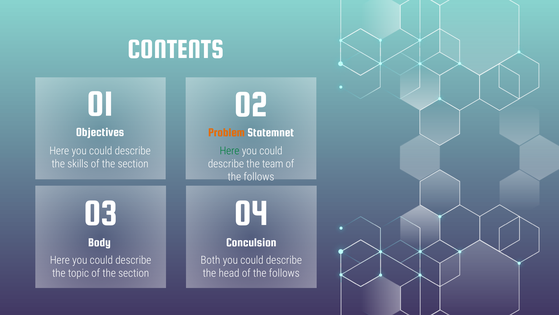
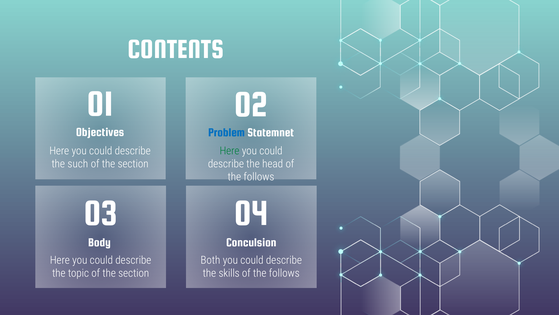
Problem colour: orange -> blue (227, 132)
skills: skills -> such (78, 164)
team: team -> head (273, 164)
head: head -> skills (229, 273)
